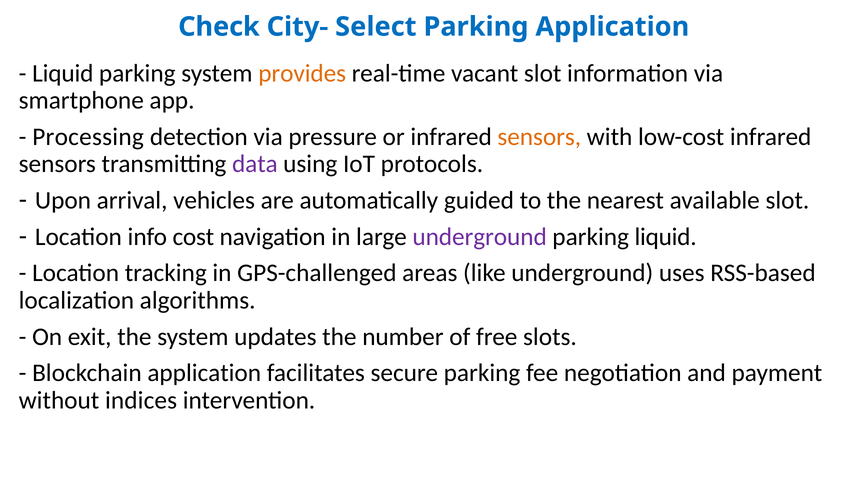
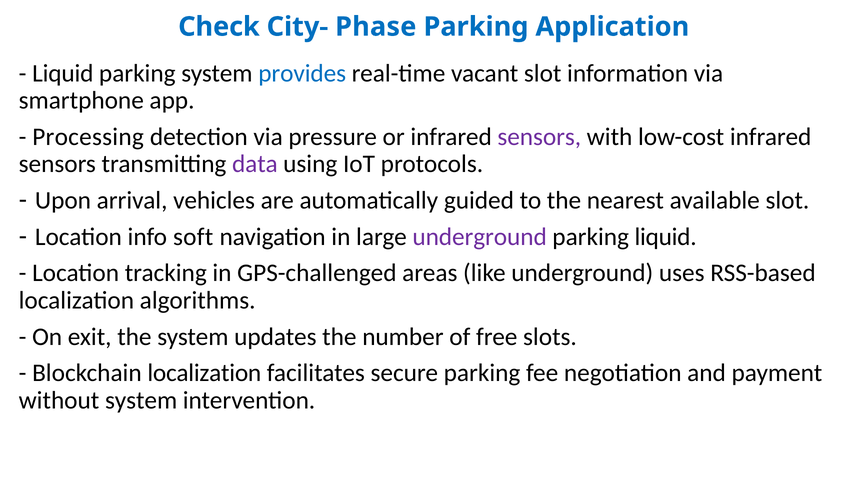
Select: Select -> Phase (376, 27)
provides colour: orange -> blue (302, 73)
sensors colour: orange -> purple (539, 137)
cost: cost -> soft (193, 237)
Blockchain application: application -> localization (204, 373)
without indices: indices -> system (141, 400)
